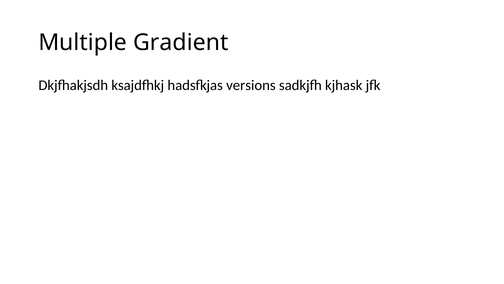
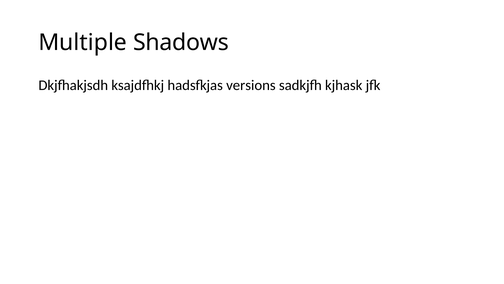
Gradient: Gradient -> Shadows (181, 42)
